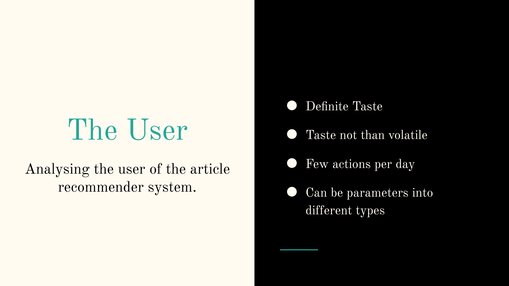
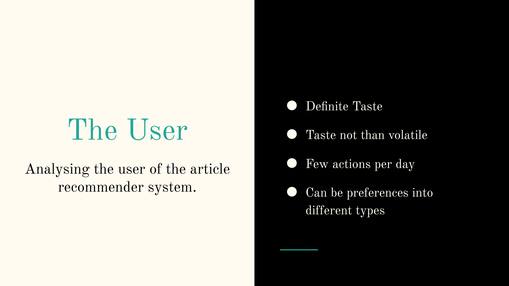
parameters: parameters -> preferences (378, 193)
